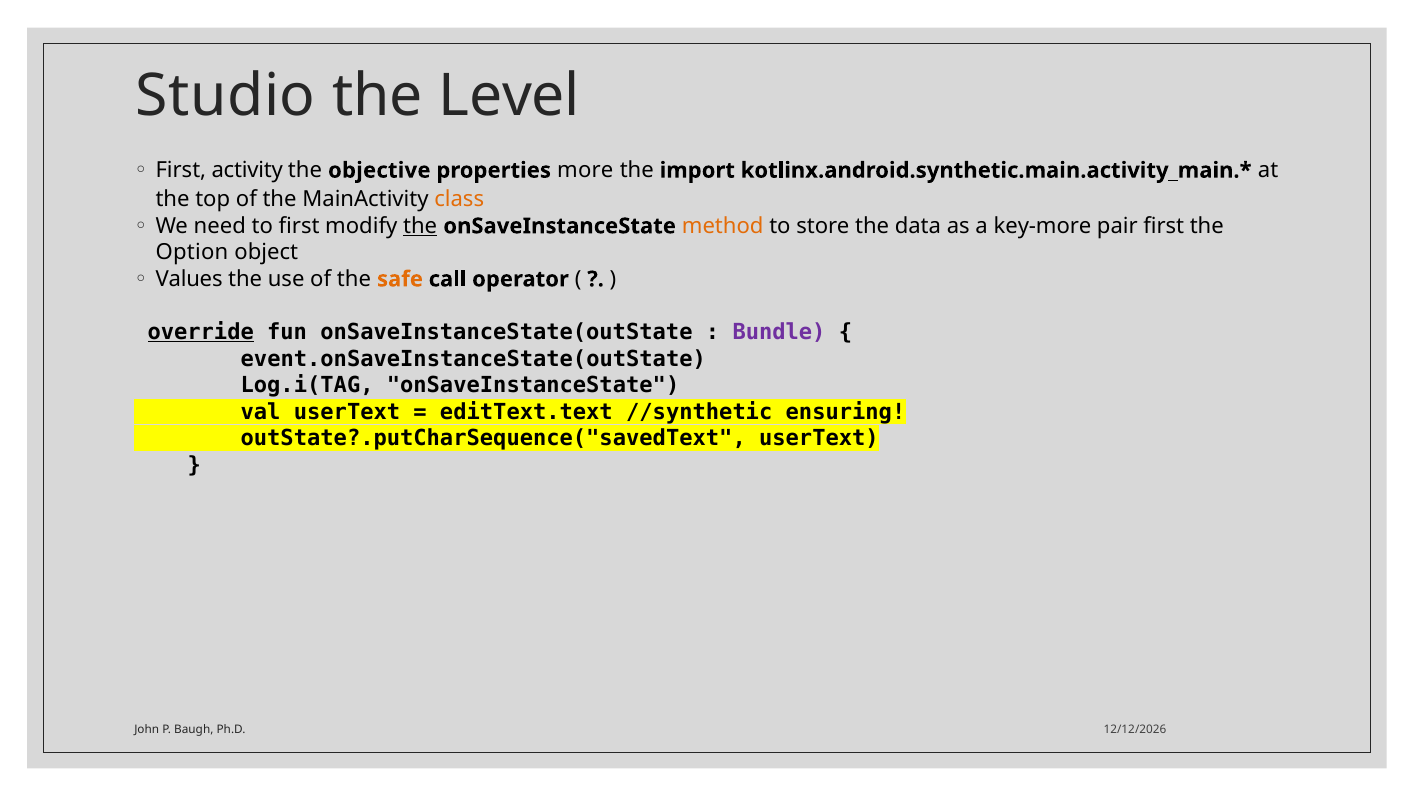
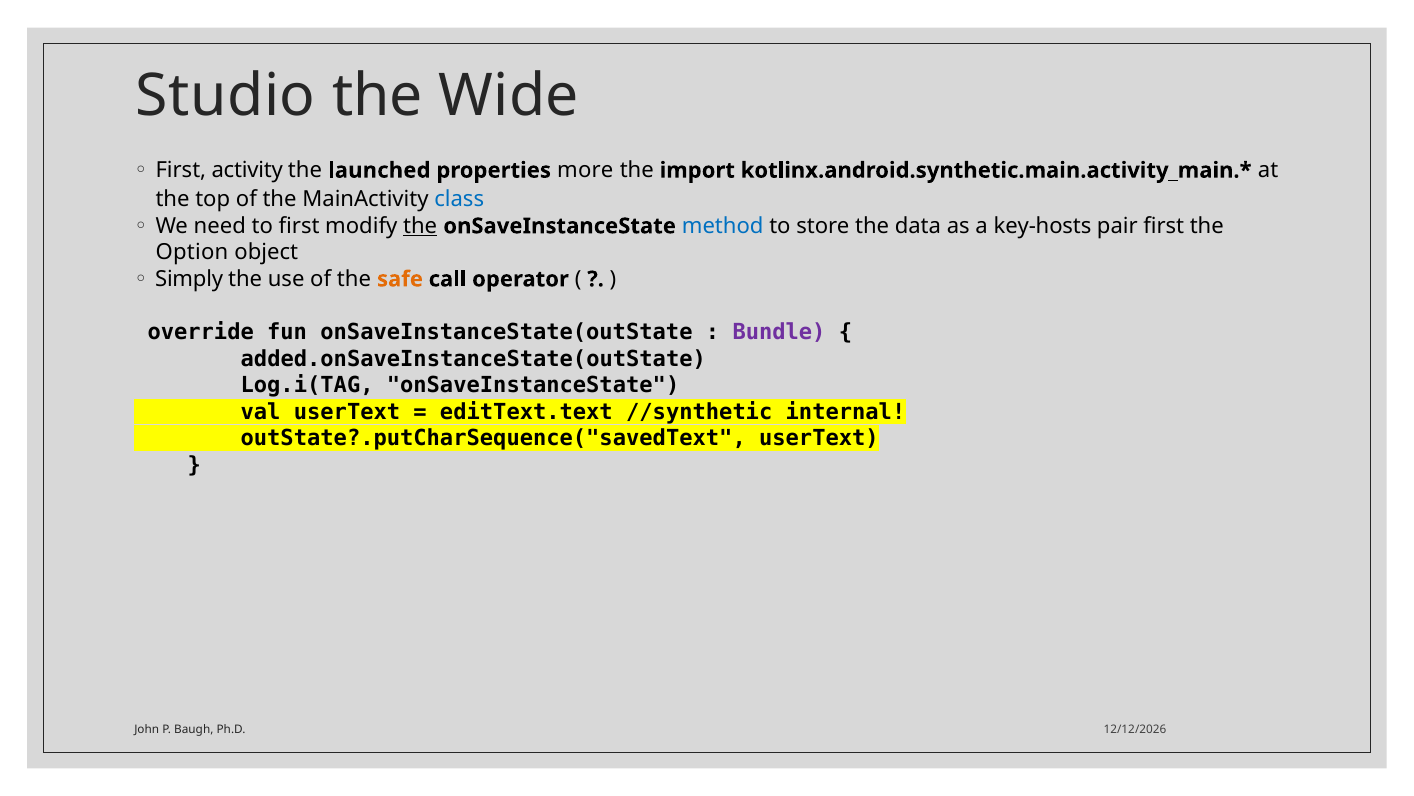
Level: Level -> Wide (509, 96)
objective: objective -> launched (379, 170)
class colour: orange -> blue (459, 199)
method colour: orange -> blue (723, 226)
key-more: key-more -> key-hosts (1043, 226)
Values: Values -> Simply (189, 279)
override underline: present -> none (201, 332)
event.onSaveInstanceState(outState: event.onSaveInstanceState(outState -> added.onSaveInstanceState(outState (473, 358)
ensuring: ensuring -> internal (845, 411)
